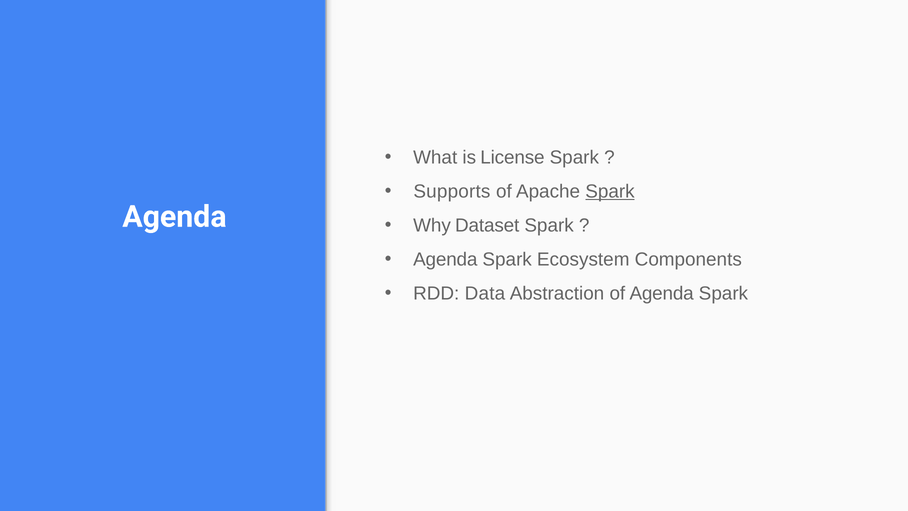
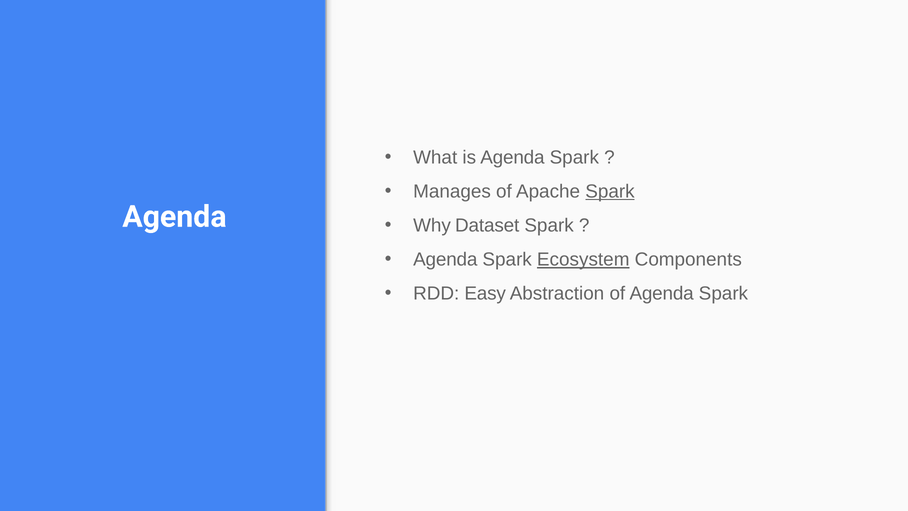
is License: License -> Agenda (512, 157)
Supports: Supports -> Manages (452, 191)
Ecosystem underline: none -> present (583, 260)
Data: Data -> Easy (485, 294)
